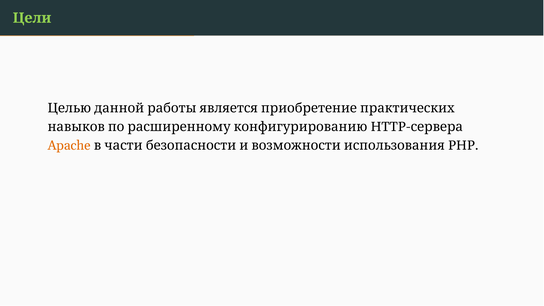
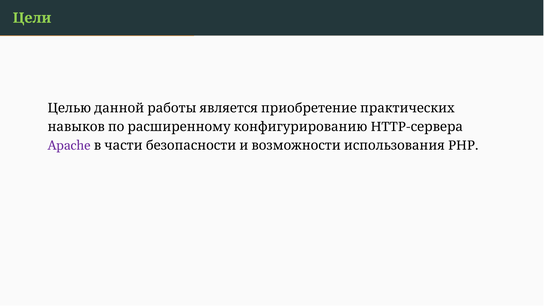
Apache colour: orange -> purple (69, 146)
